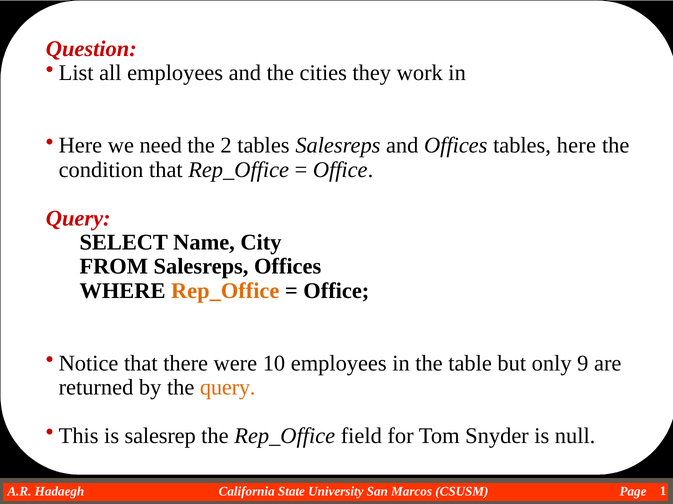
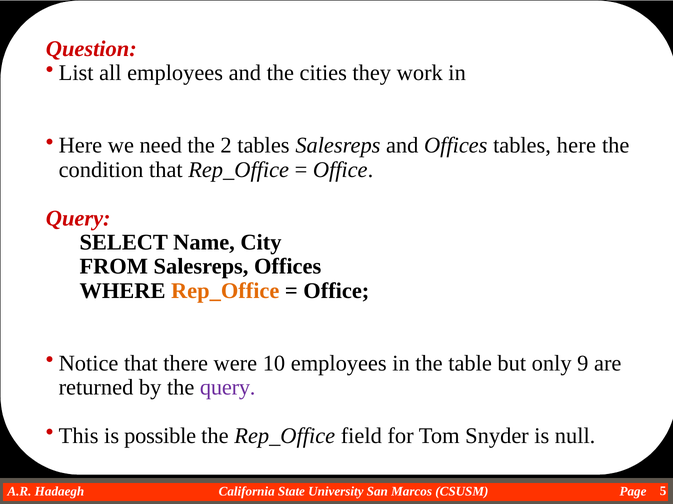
query colour: orange -> purple (228, 388)
salesrep: salesrep -> possible (160, 436)
1: 1 -> 5 (663, 492)
